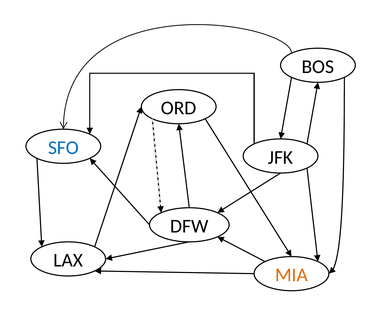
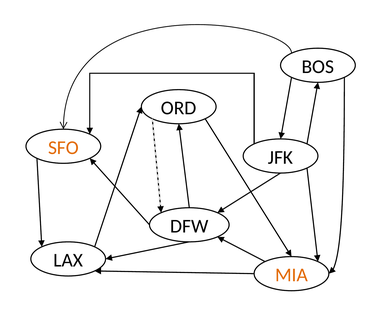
SFO colour: blue -> orange (63, 148)
